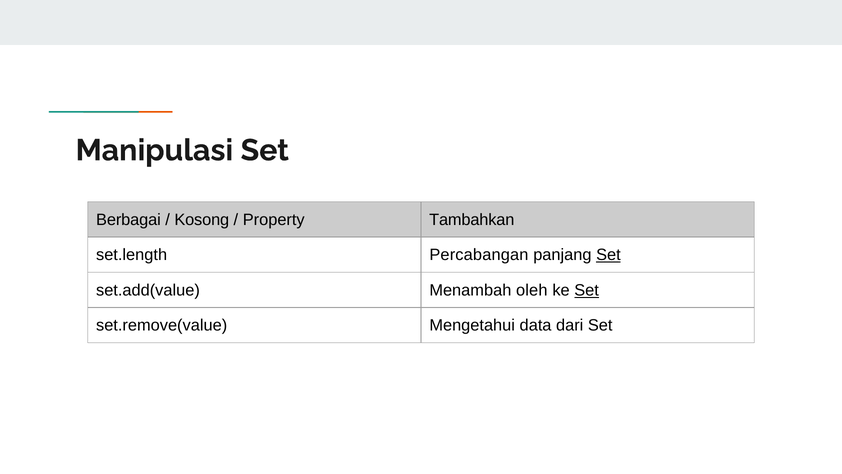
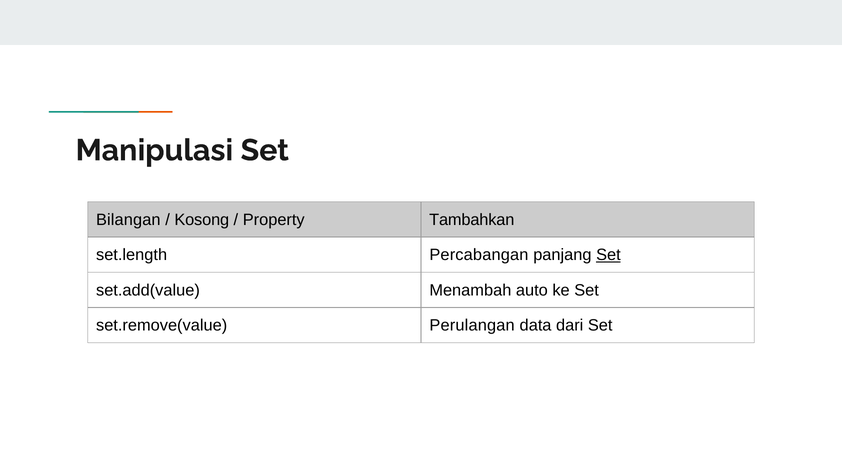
Berbagai: Berbagai -> Bilangan (128, 220)
oleh: oleh -> auto (532, 290)
Set underline: present -> none (587, 290)
Mengetahui: Mengetahui -> Perulangan (472, 325)
